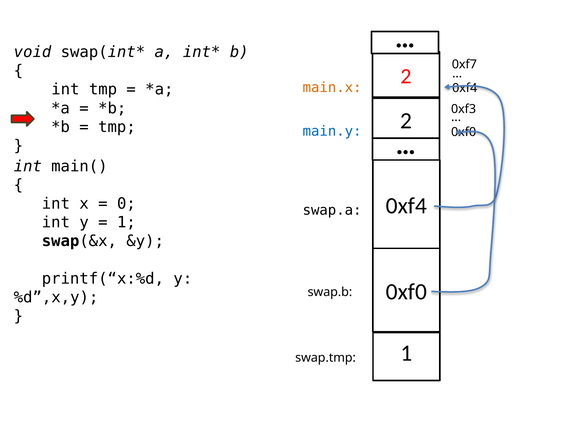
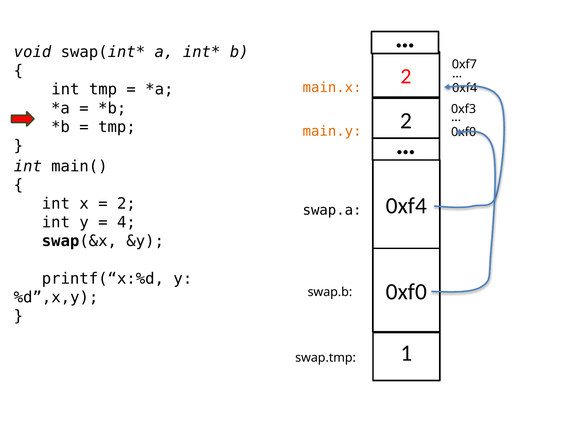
main.y colour: blue -> orange (332, 131)
0: 0 -> 2 (126, 204)
1: 1 -> 4 (126, 222)
